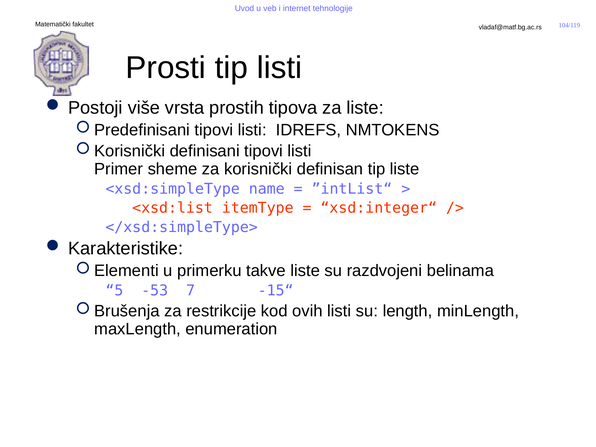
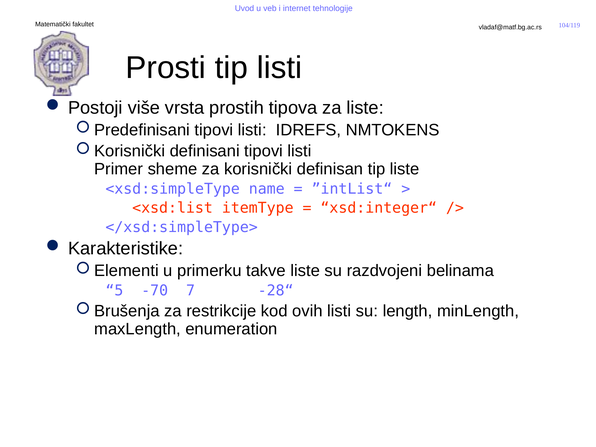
-53: -53 -> -70 (155, 291)
-15“: -15“ -> -28“ (276, 291)
